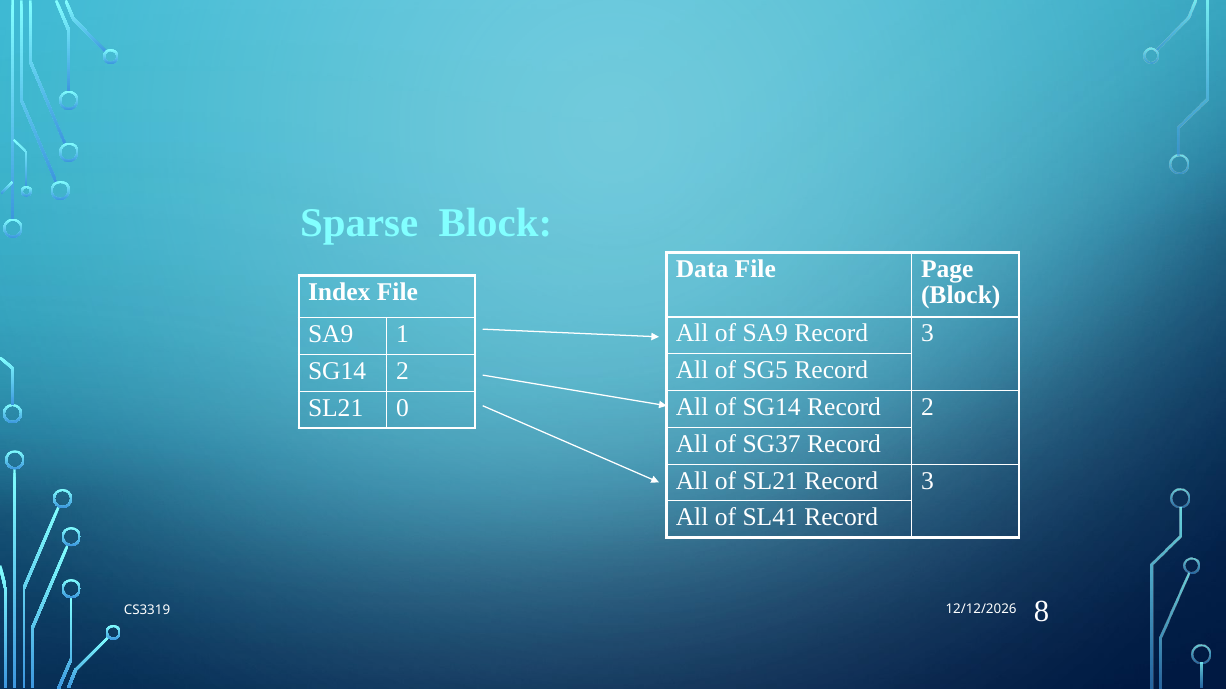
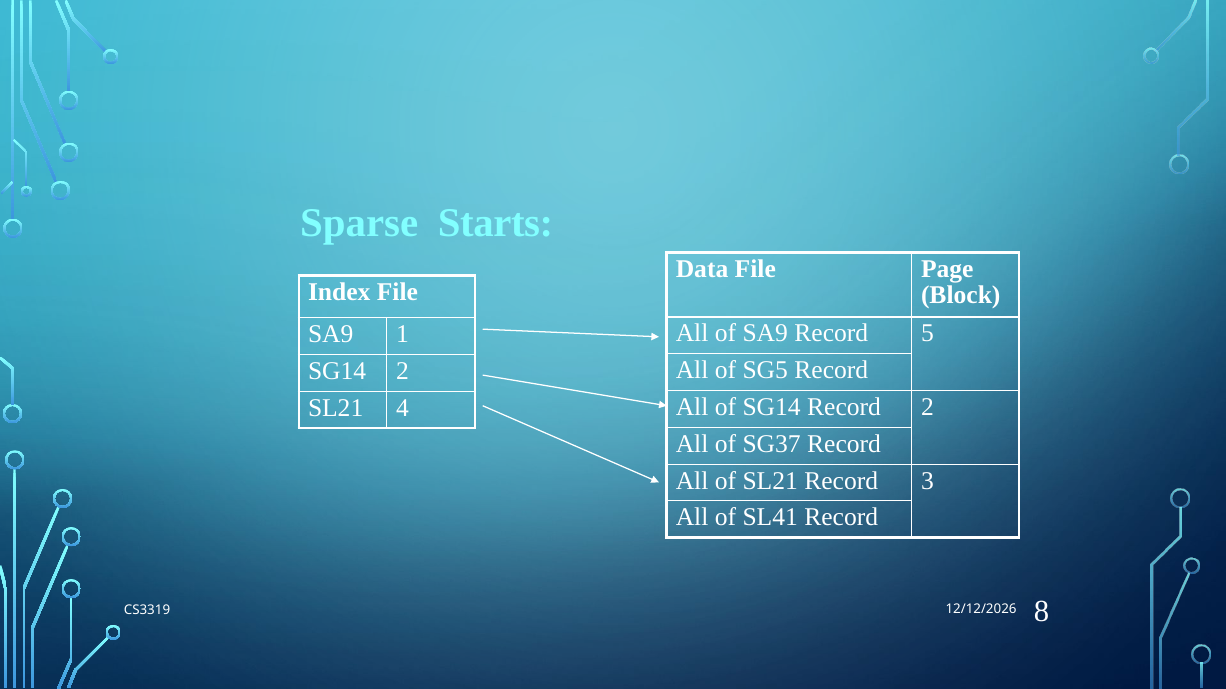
Sparse Block: Block -> Starts (496, 223)
SA9 Record 3: 3 -> 5 (927, 334)
0: 0 -> 4 (403, 408)
